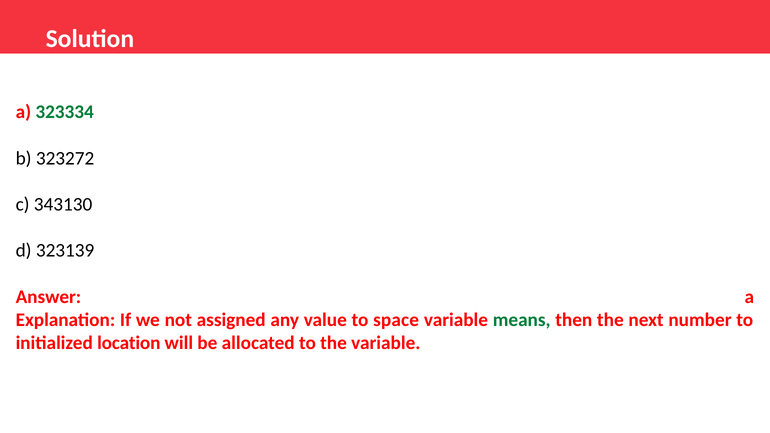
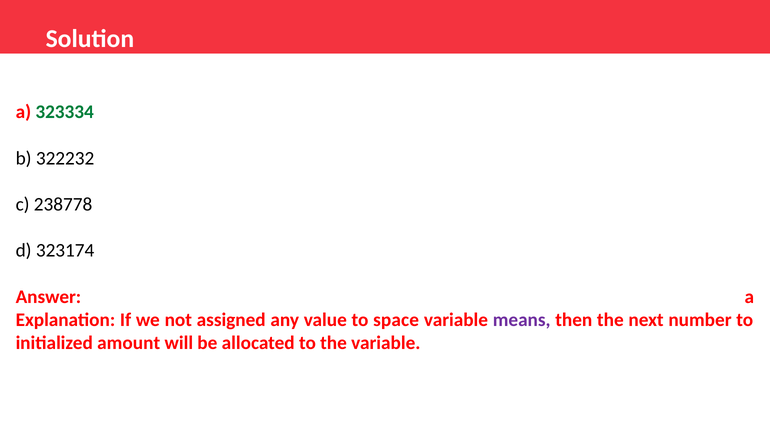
323272: 323272 -> 322232 (65, 158)
343130: 343130 -> 238778 (63, 204)
323139: 323139 -> 323174 (65, 251)
means colour: green -> purple (522, 320)
location: location -> amount (129, 343)
